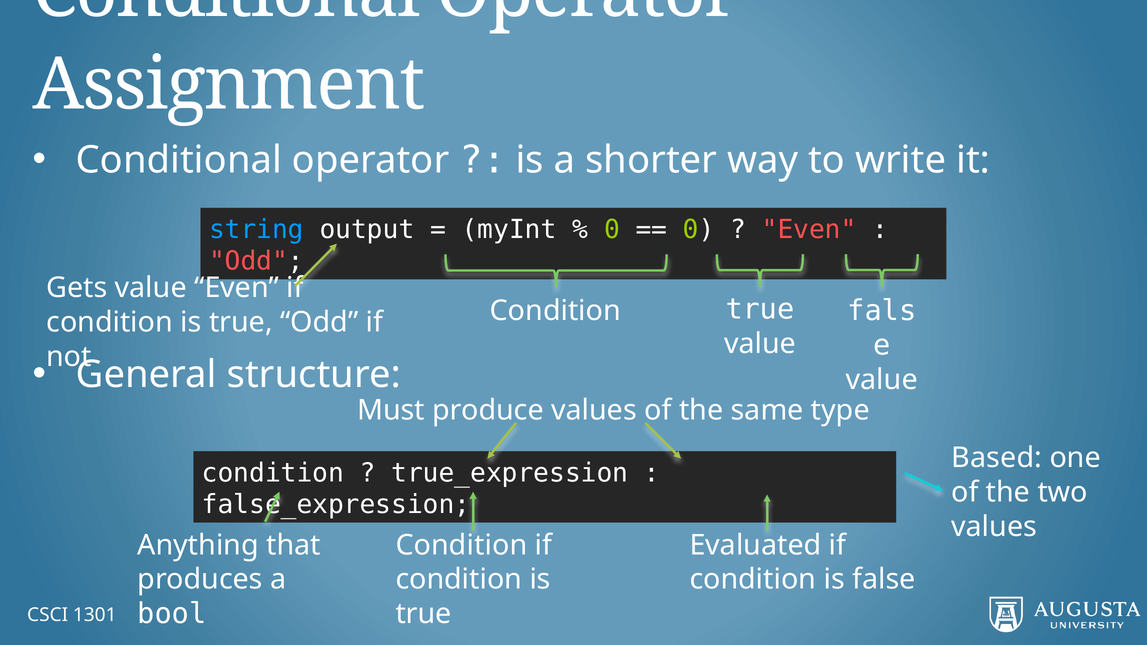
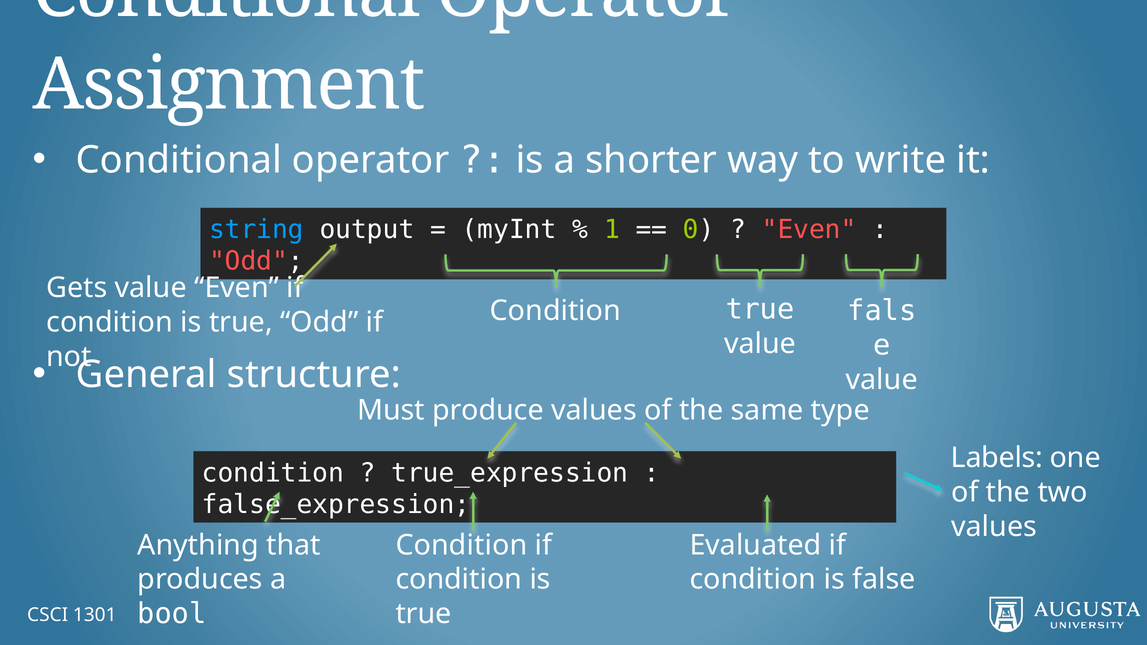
0: 0 -> 1 (612, 230)
Based: Based -> Labels (997, 458)
